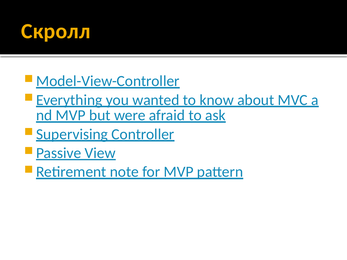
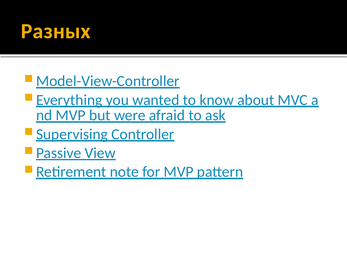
Скролл: Скролл -> Разных (56, 31)
